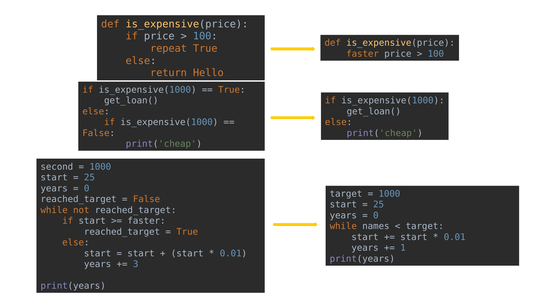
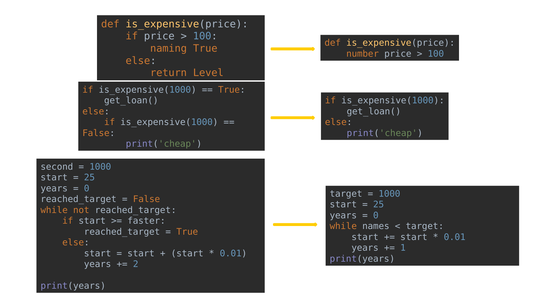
repeat: repeat -> naming (169, 49)
faster: faster -> number (363, 54)
Hello: Hello -> Level (208, 73)
3: 3 -> 2 (136, 265)
